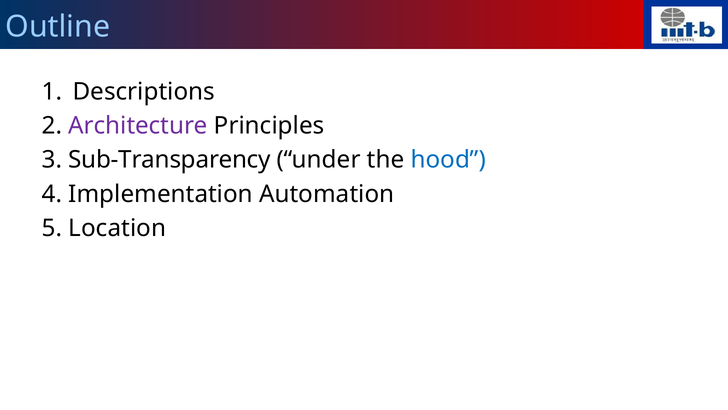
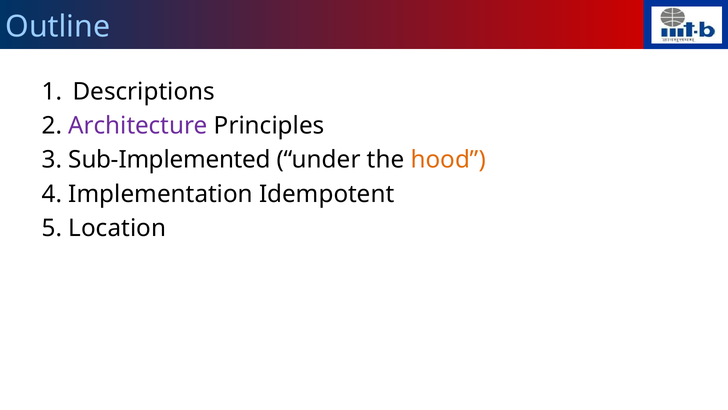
Sub-Transparency: Sub-Transparency -> Sub-Implemented (170, 160)
hood colour: blue -> orange (448, 160)
Automation: Automation -> Idempotent (327, 194)
